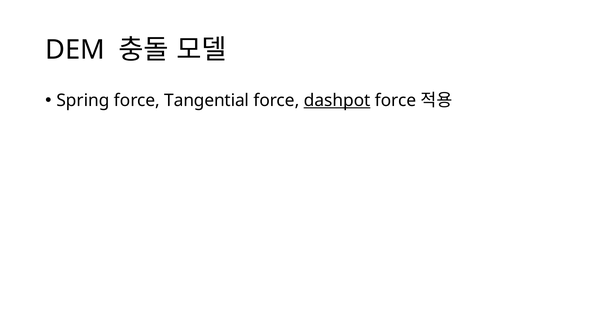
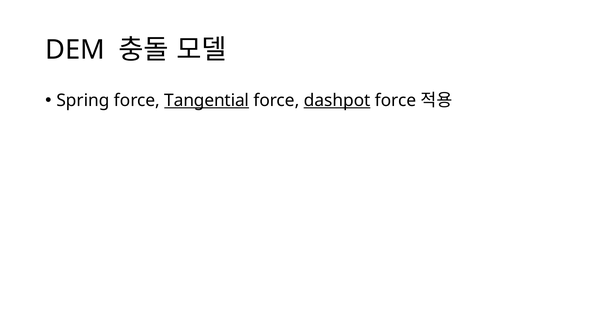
Tangential underline: none -> present (207, 100)
